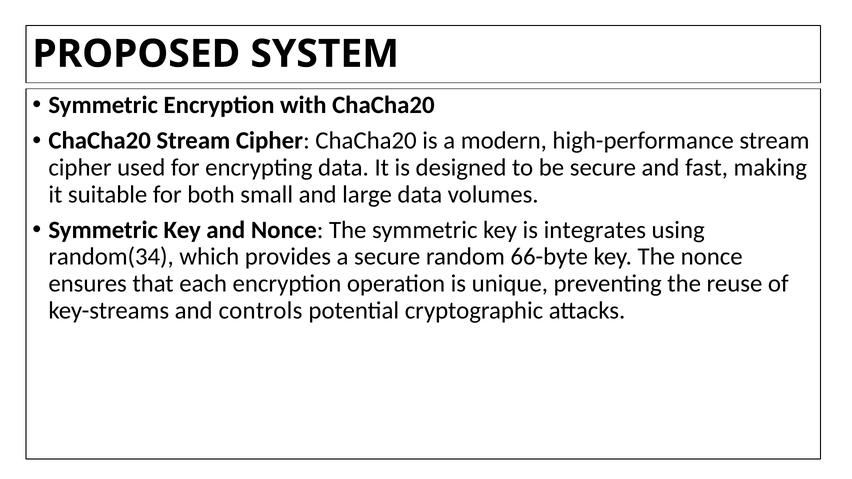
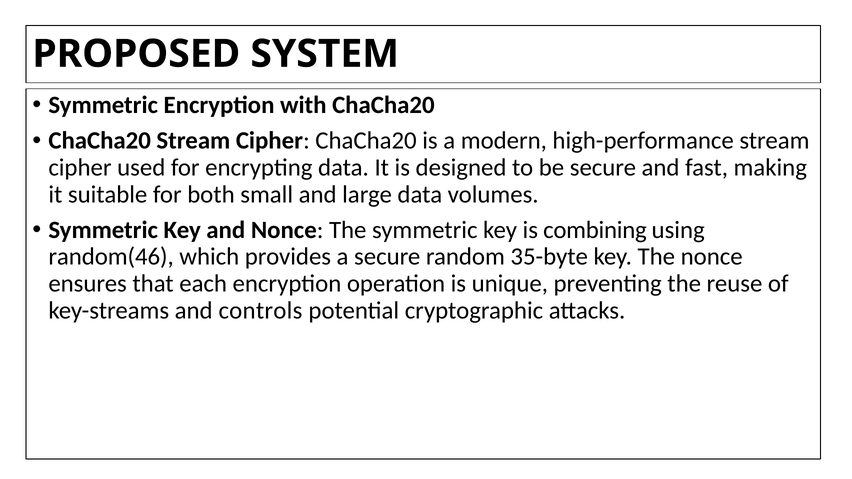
integrates: integrates -> combining (595, 230)
random(34: random(34 -> random(46 (111, 257)
66-byte: 66-byte -> 35-byte (549, 257)
